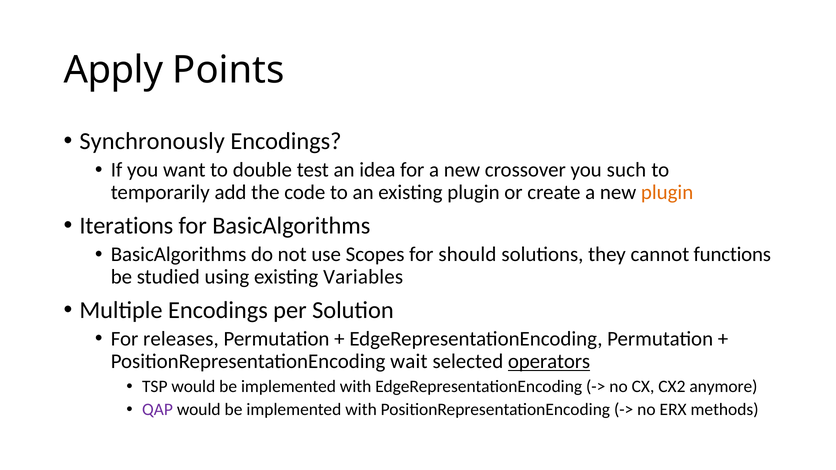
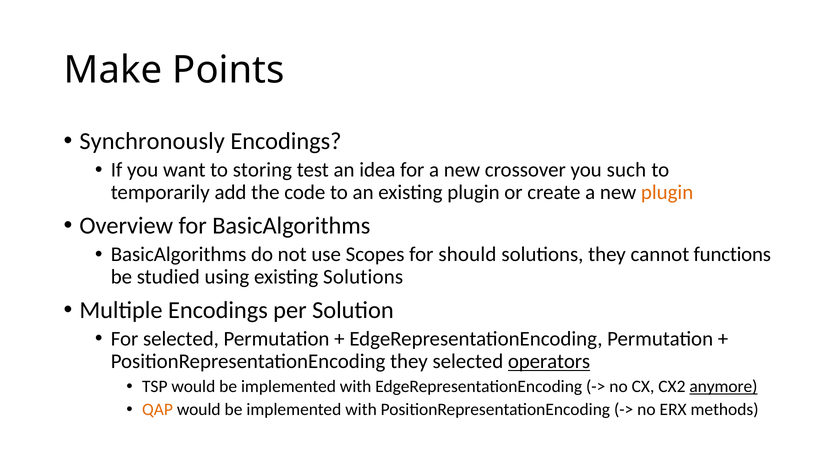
Apply: Apply -> Make (113, 70)
double: double -> storing (262, 170)
Iterations: Iterations -> Overview (126, 226)
existing Variables: Variables -> Solutions (363, 277)
For releases: releases -> selected (181, 339)
PositionRepresentationEncoding wait: wait -> they (409, 362)
anymore underline: none -> present (723, 387)
QAP colour: purple -> orange (157, 410)
